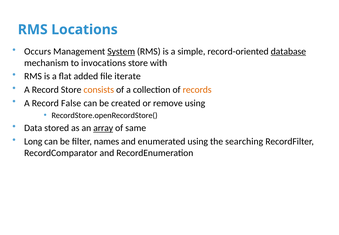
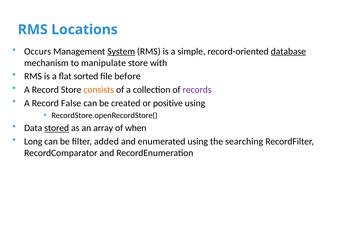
invocations: invocations -> manipulate (104, 63)
added: added -> sorted (86, 76)
iterate: iterate -> before (128, 76)
records colour: orange -> purple (197, 90)
remove: remove -> positive (168, 103)
stored underline: none -> present (57, 128)
array underline: present -> none (103, 128)
same: same -> when (136, 128)
names: names -> added (106, 141)
